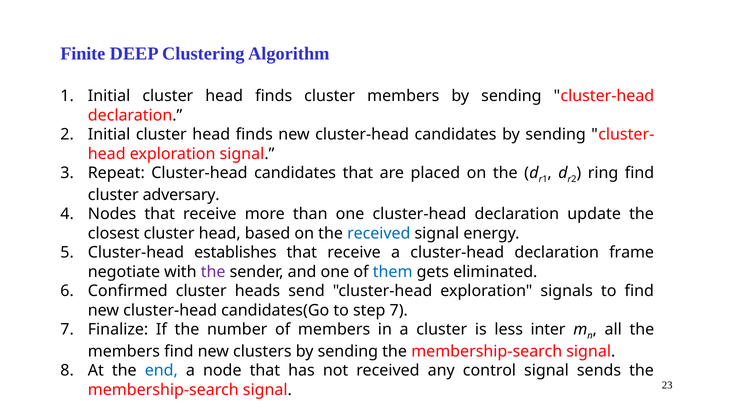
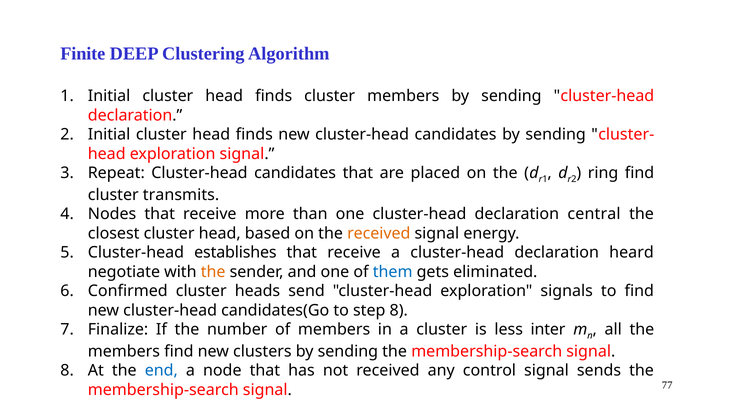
adversary: adversary -> transmits (181, 195)
update: update -> central (594, 214)
received colour: blue -> orange (379, 234)
frame: frame -> heard (632, 253)
the colour: purple -> orange (213, 272)
step 7: 7 -> 8 (399, 311)
23: 23 -> 77 (667, 386)
